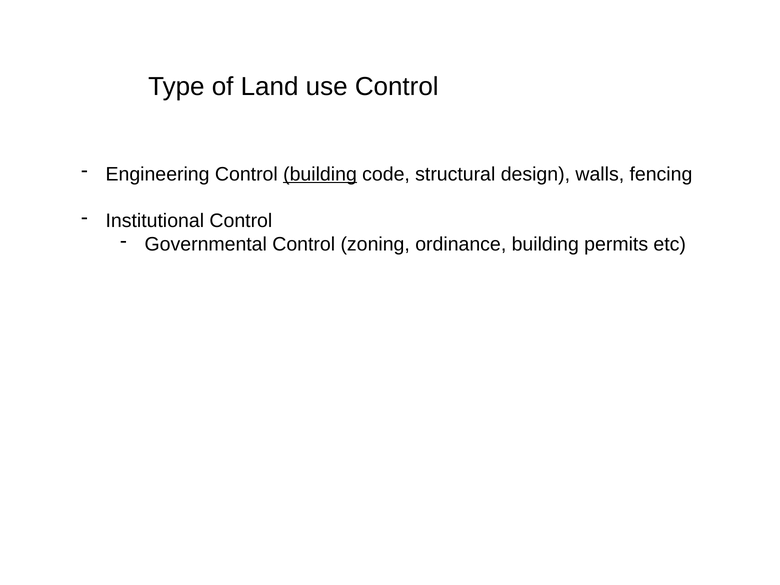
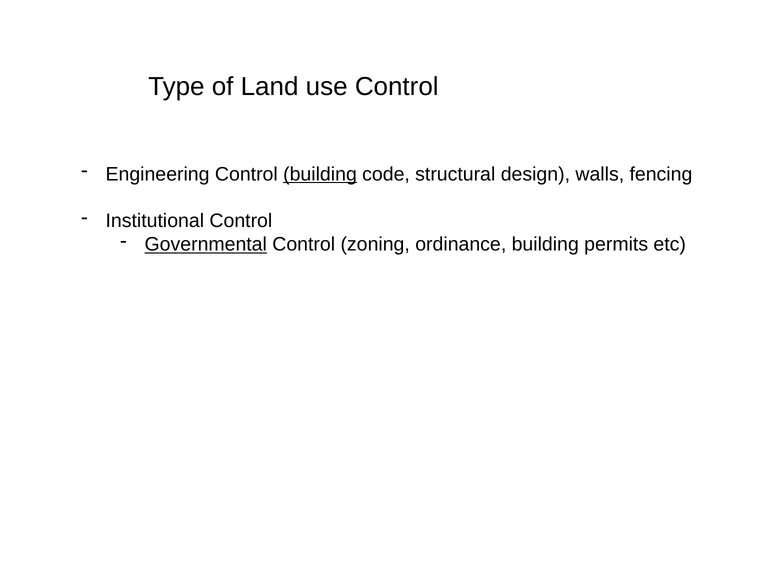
Governmental underline: none -> present (206, 244)
